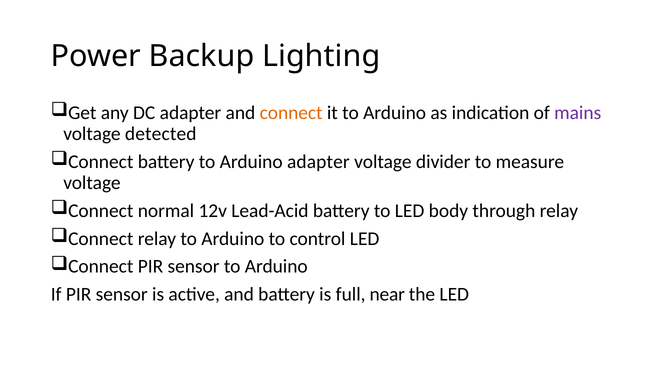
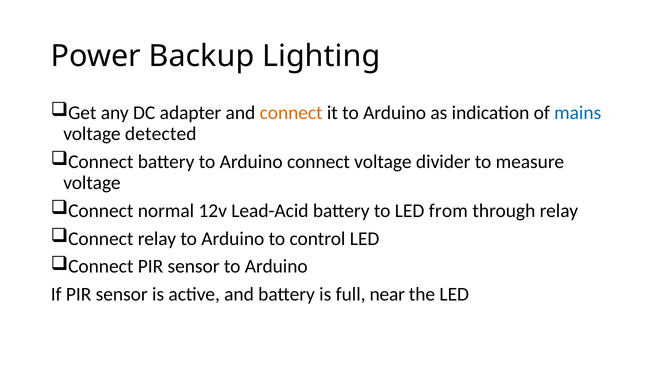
mains colour: purple -> blue (578, 113)
Arduino adapter: adapter -> connect (318, 162)
body: body -> from (448, 210)
